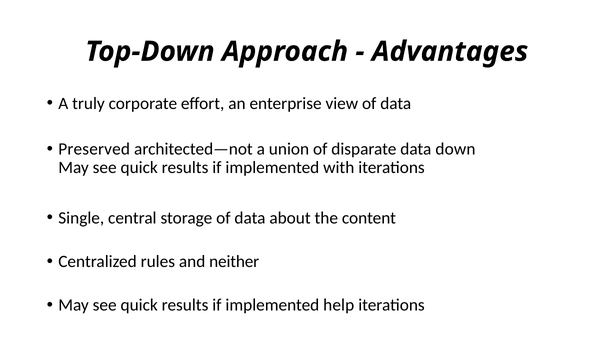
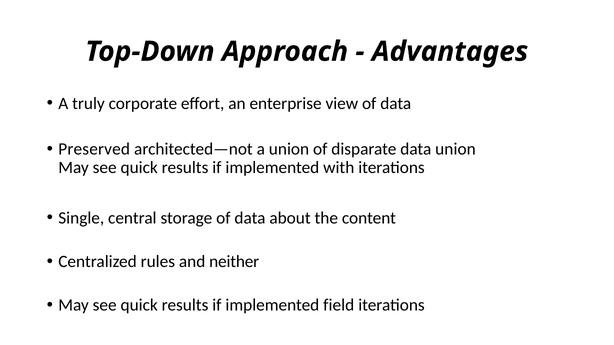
data down: down -> union (456, 149)
help: help -> field (339, 306)
